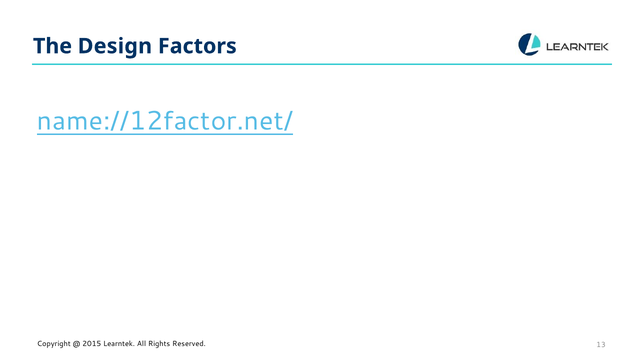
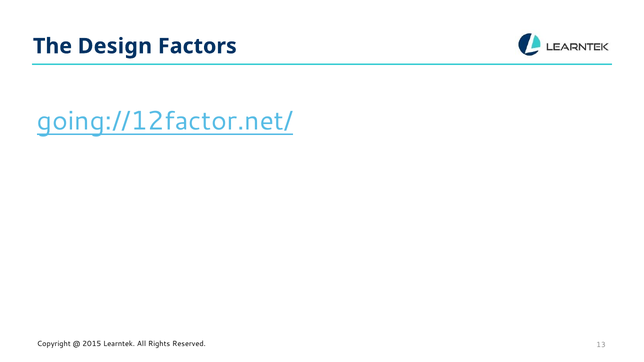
name://12factor.net/: name://12factor.net/ -> going://12factor.net/ (165, 121)
